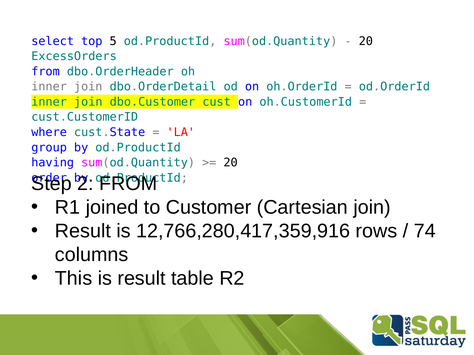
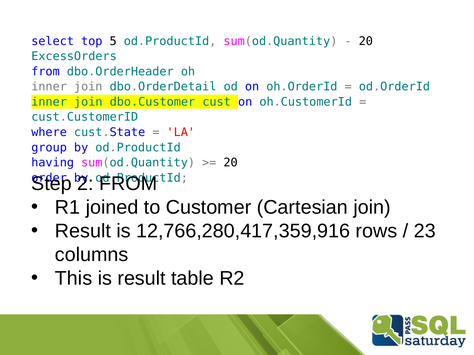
74: 74 -> 23 (425, 231)
